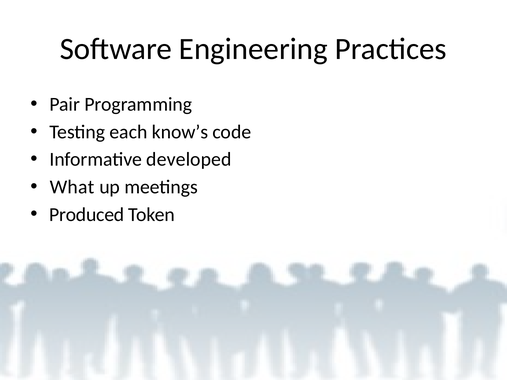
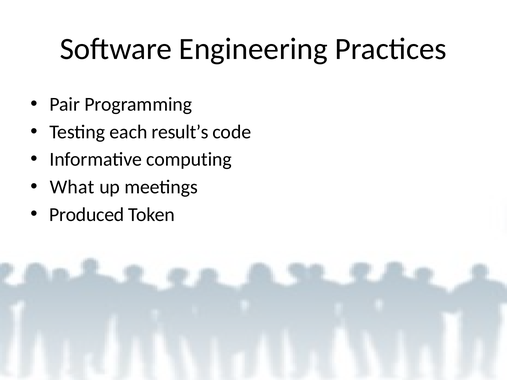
know’s: know’s -> result’s (180, 132)
developed: developed -> computing (189, 160)
